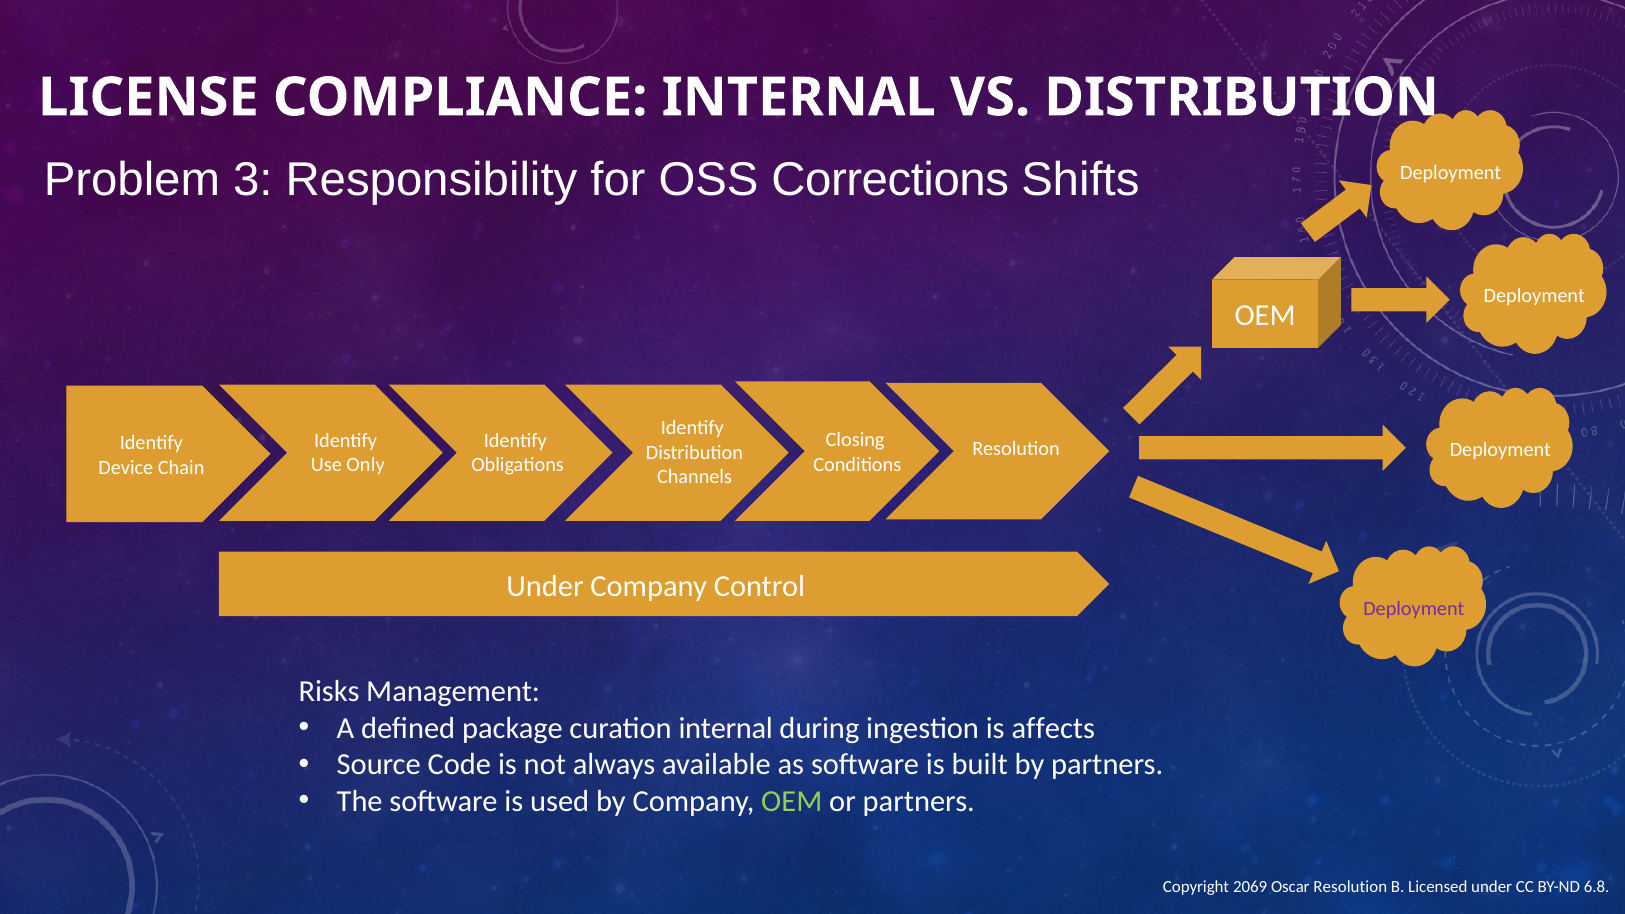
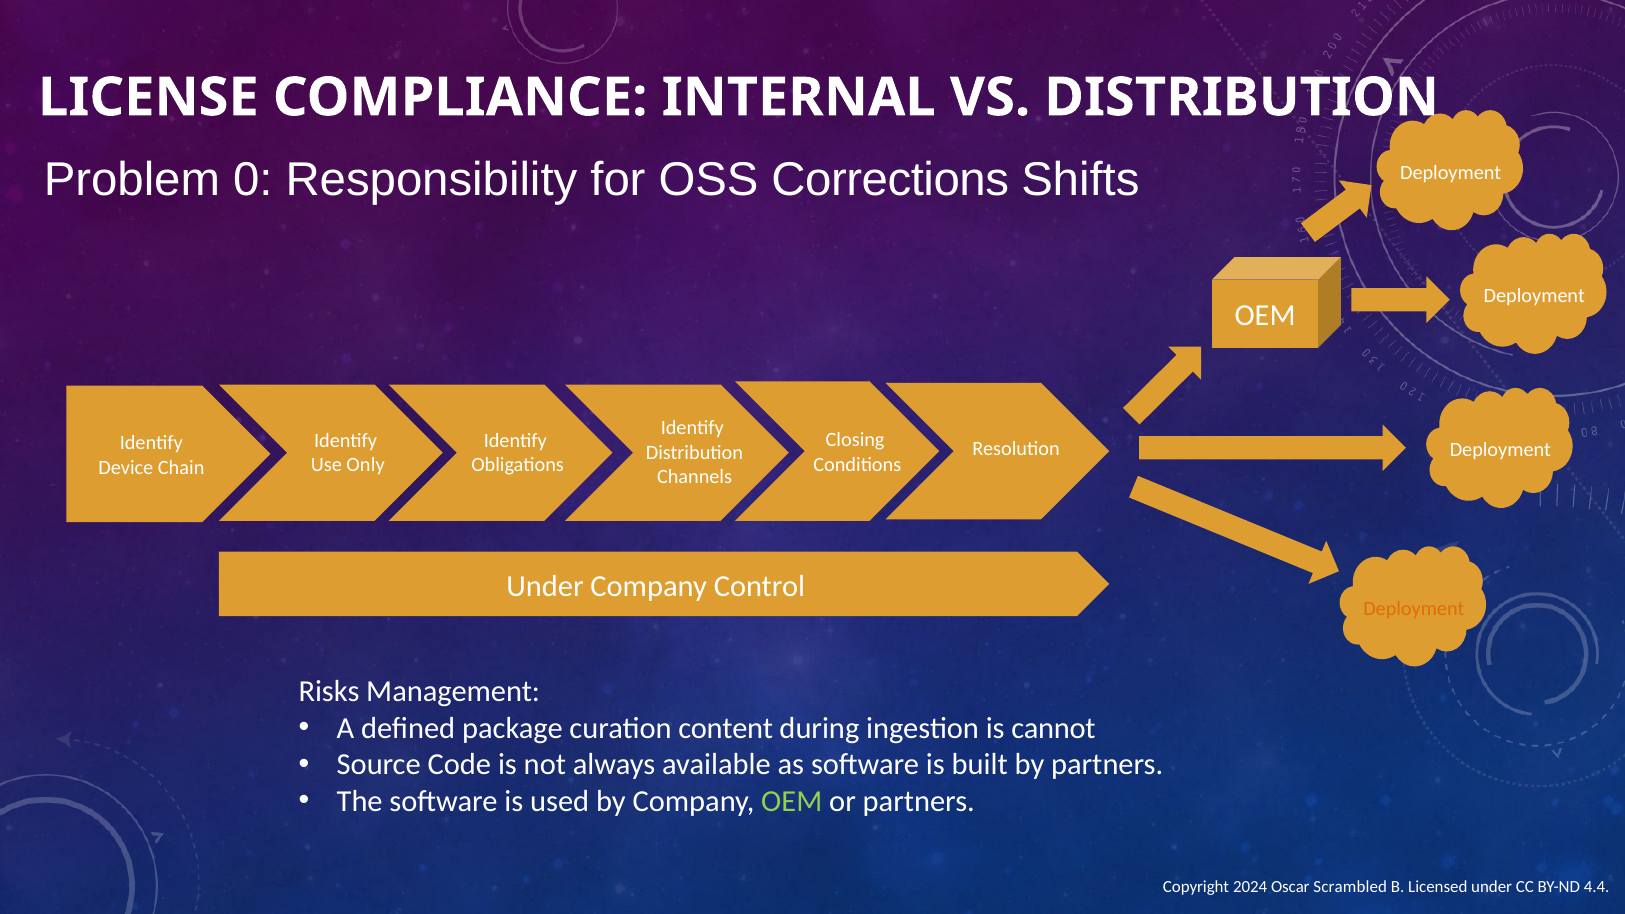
3: 3 -> 0 (253, 180)
Deployment colour: purple -> orange (1414, 609)
curation internal: internal -> content (726, 728)
affects: affects -> cannot (1053, 728)
2069: 2069 -> 2024 (1250, 887)
Oscar Resolution: Resolution -> Scrambled (1350, 887)
6.8: 6.8 -> 4.4 (1597, 887)
